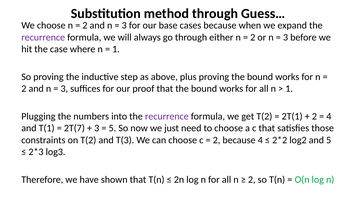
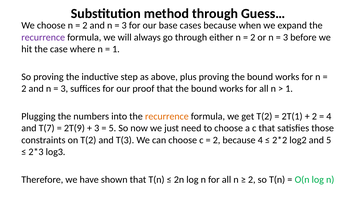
recurrence colour: purple -> orange (167, 116)
T(1: T(1 -> T(7 (47, 128)
2T(7: 2T(7 -> 2T(9 (74, 128)
